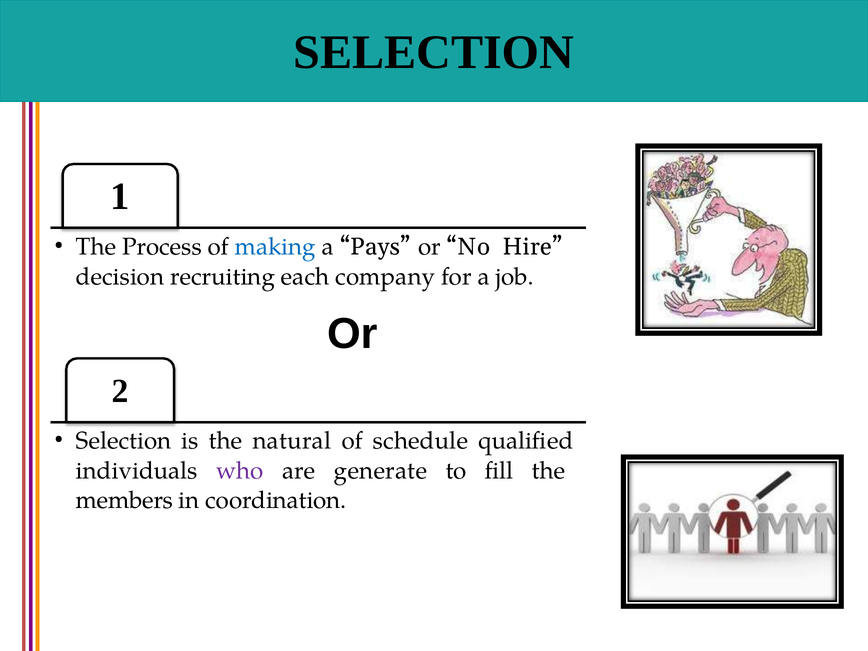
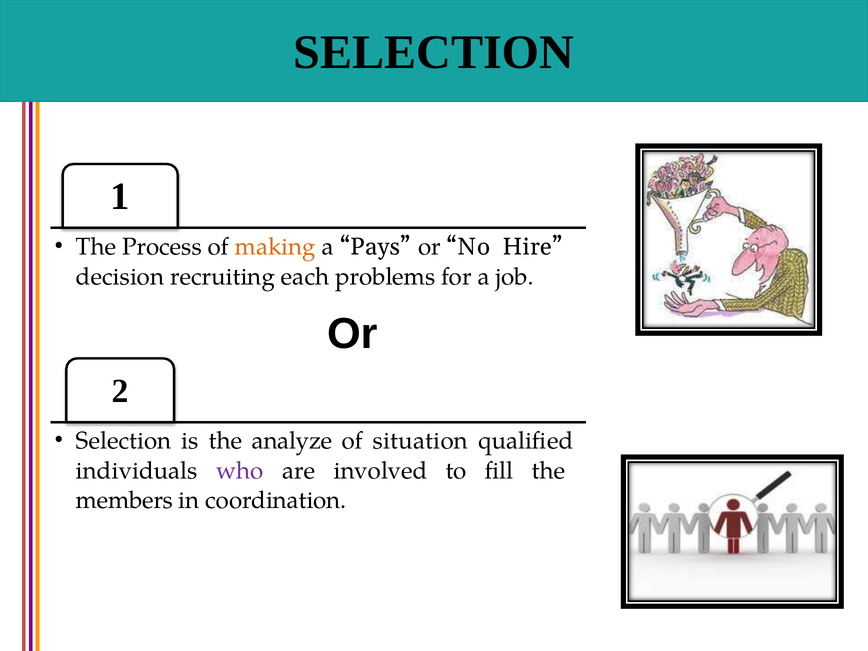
making colour: blue -> orange (275, 247)
company: company -> problems (385, 277)
natural: natural -> analyze (292, 441)
schedule: schedule -> situation (420, 441)
generate: generate -> involved (381, 471)
